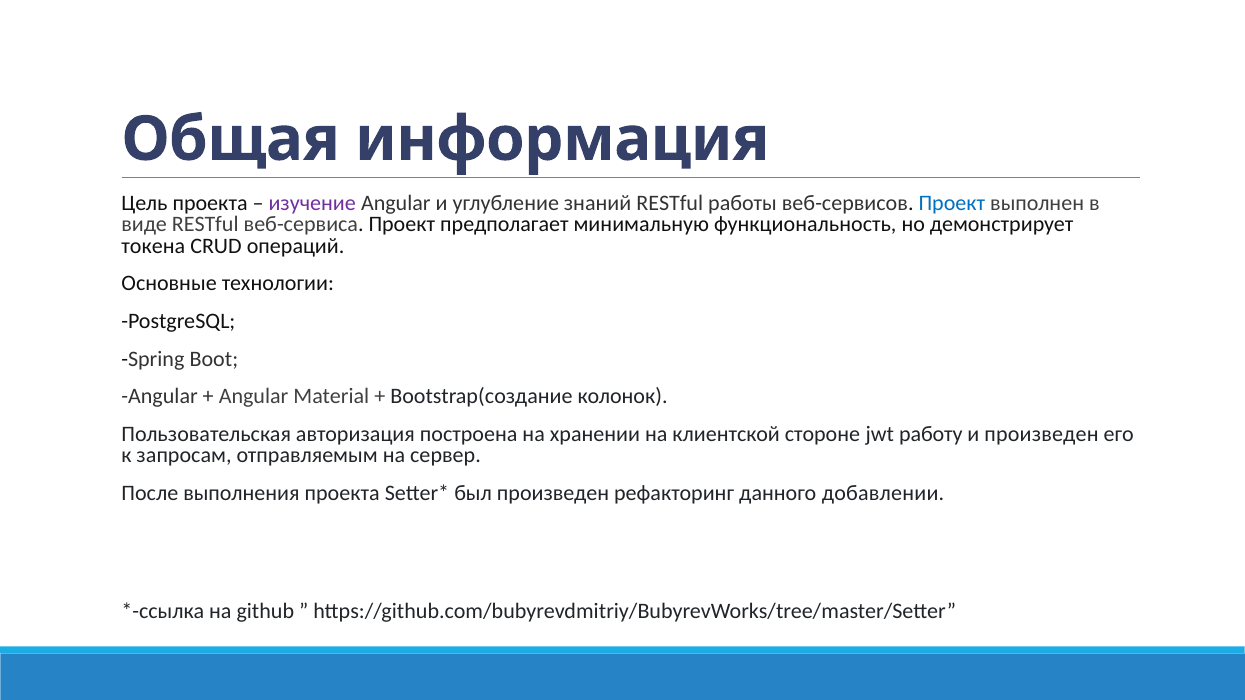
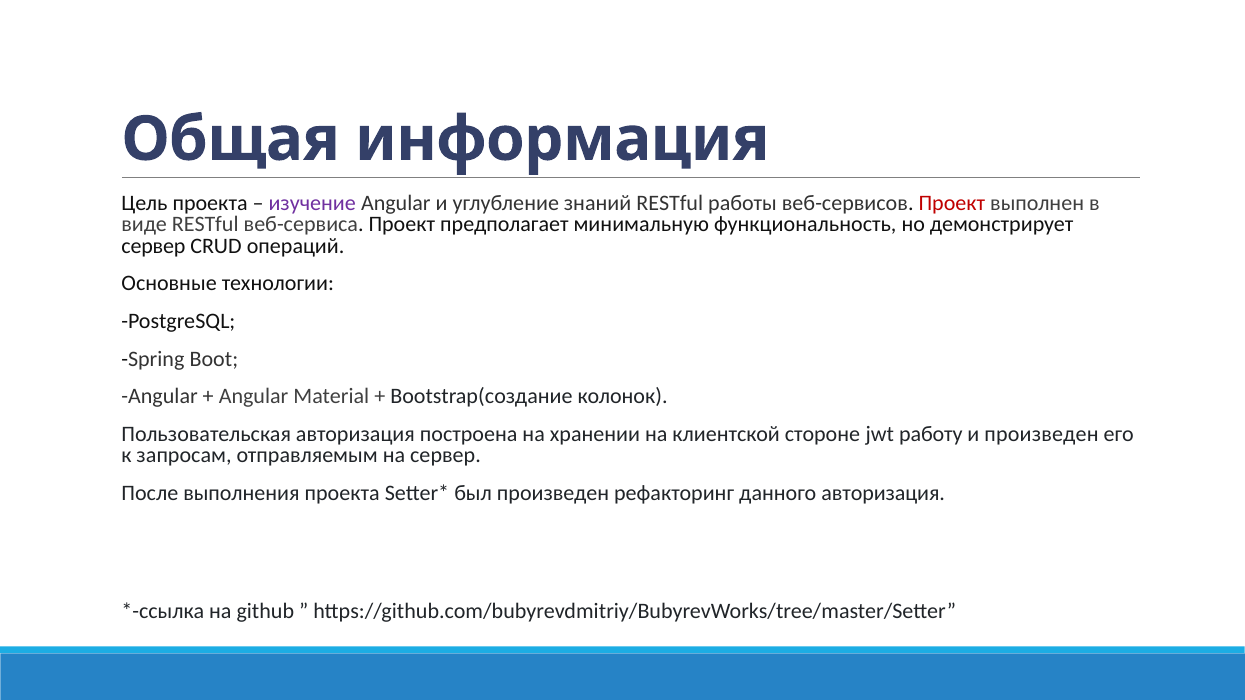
Проект colour: blue -> red (952, 203)
токена: токена -> сервер (153, 246)
данного добавлении: добавлении -> авторизация (883, 494)
